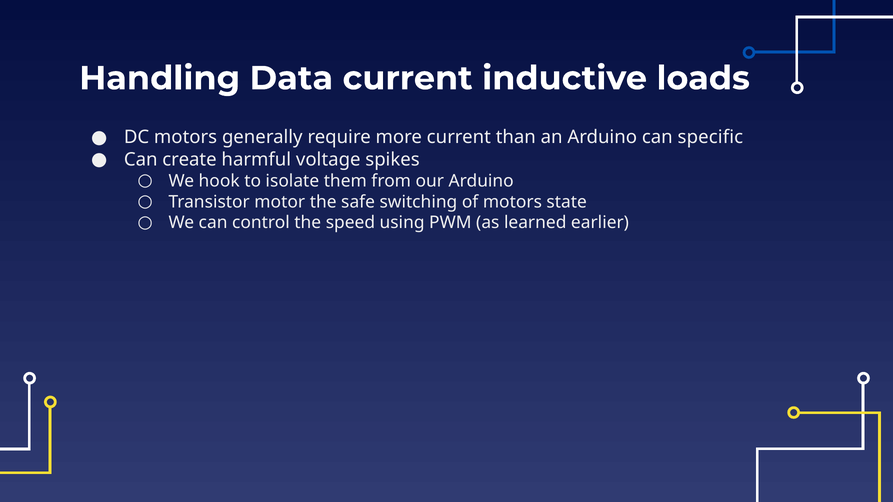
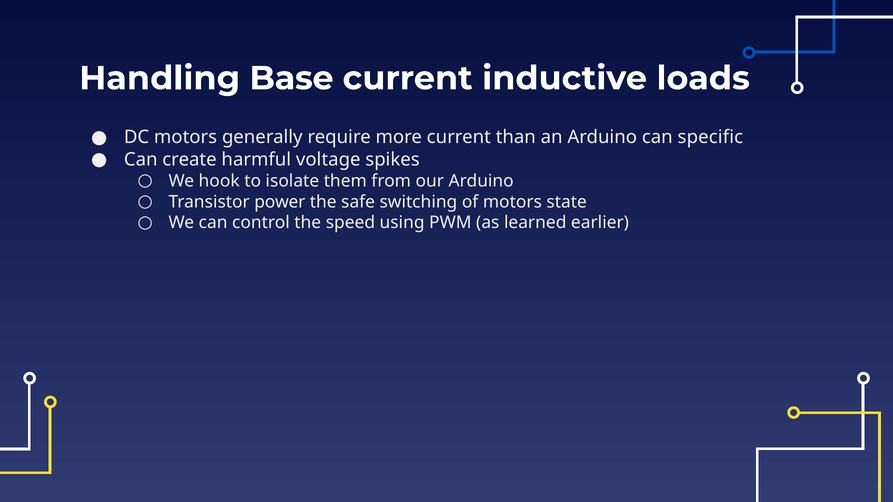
Data: Data -> Base (291, 78)
motor: motor -> power (280, 202)
